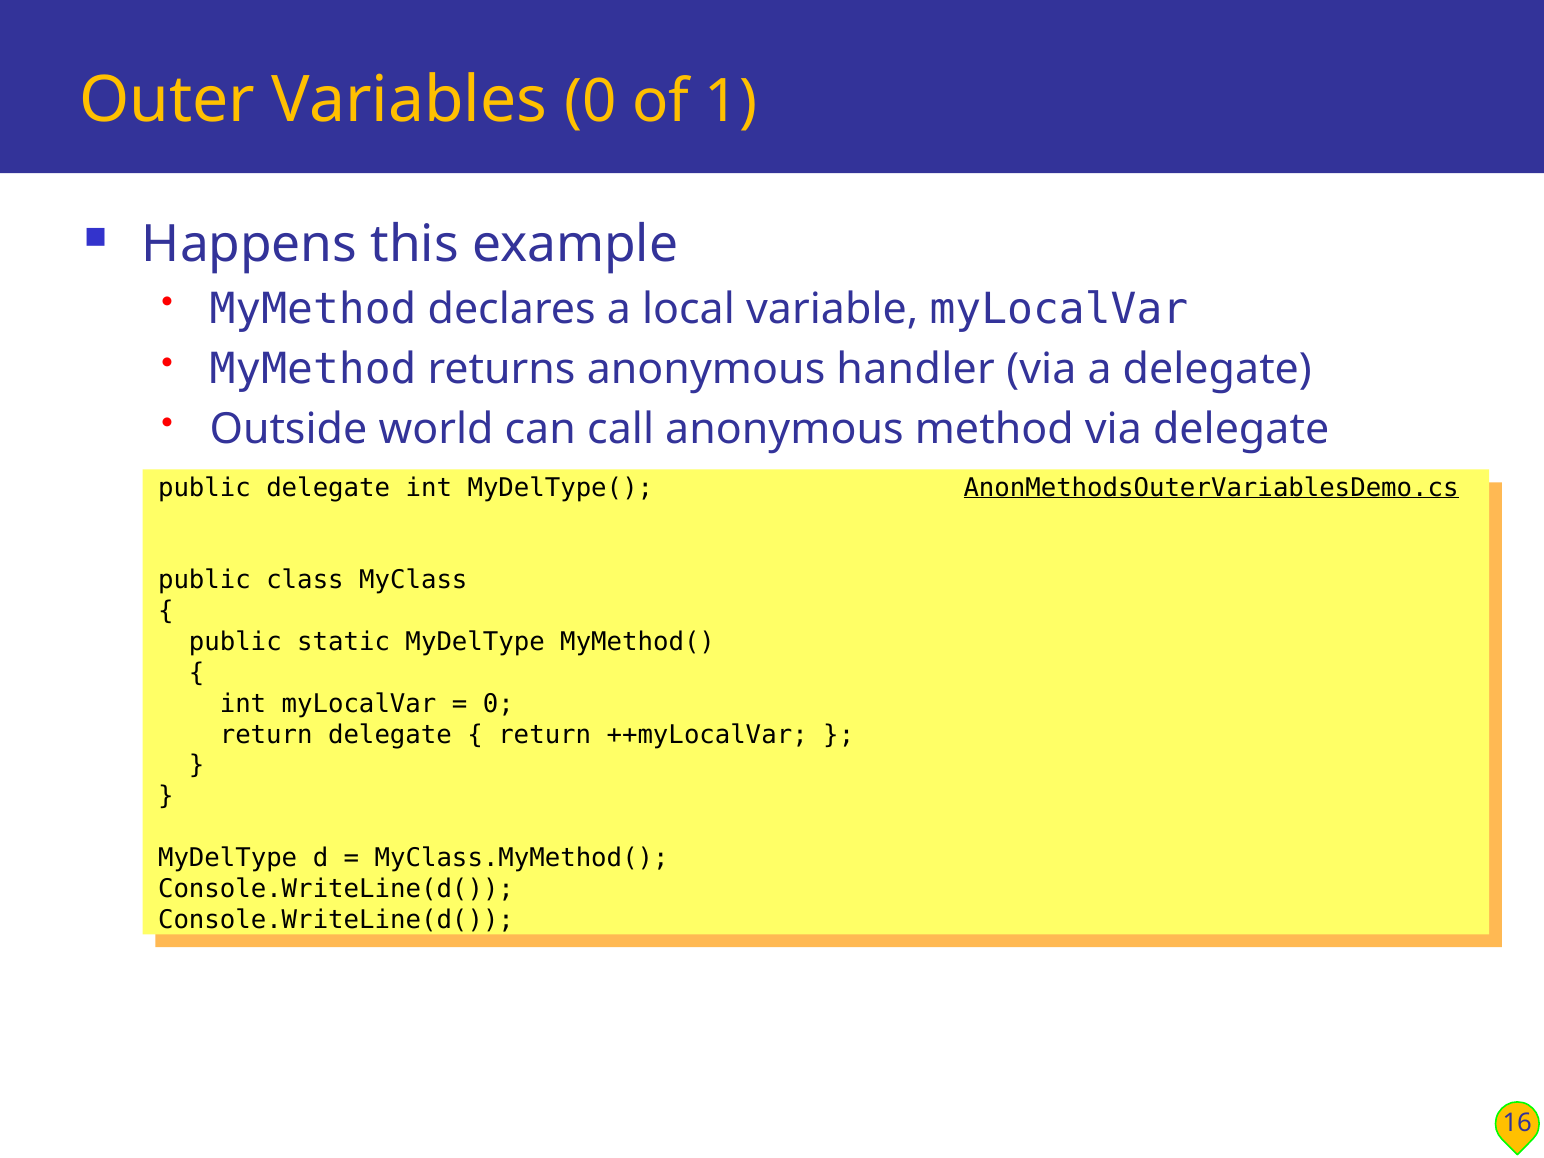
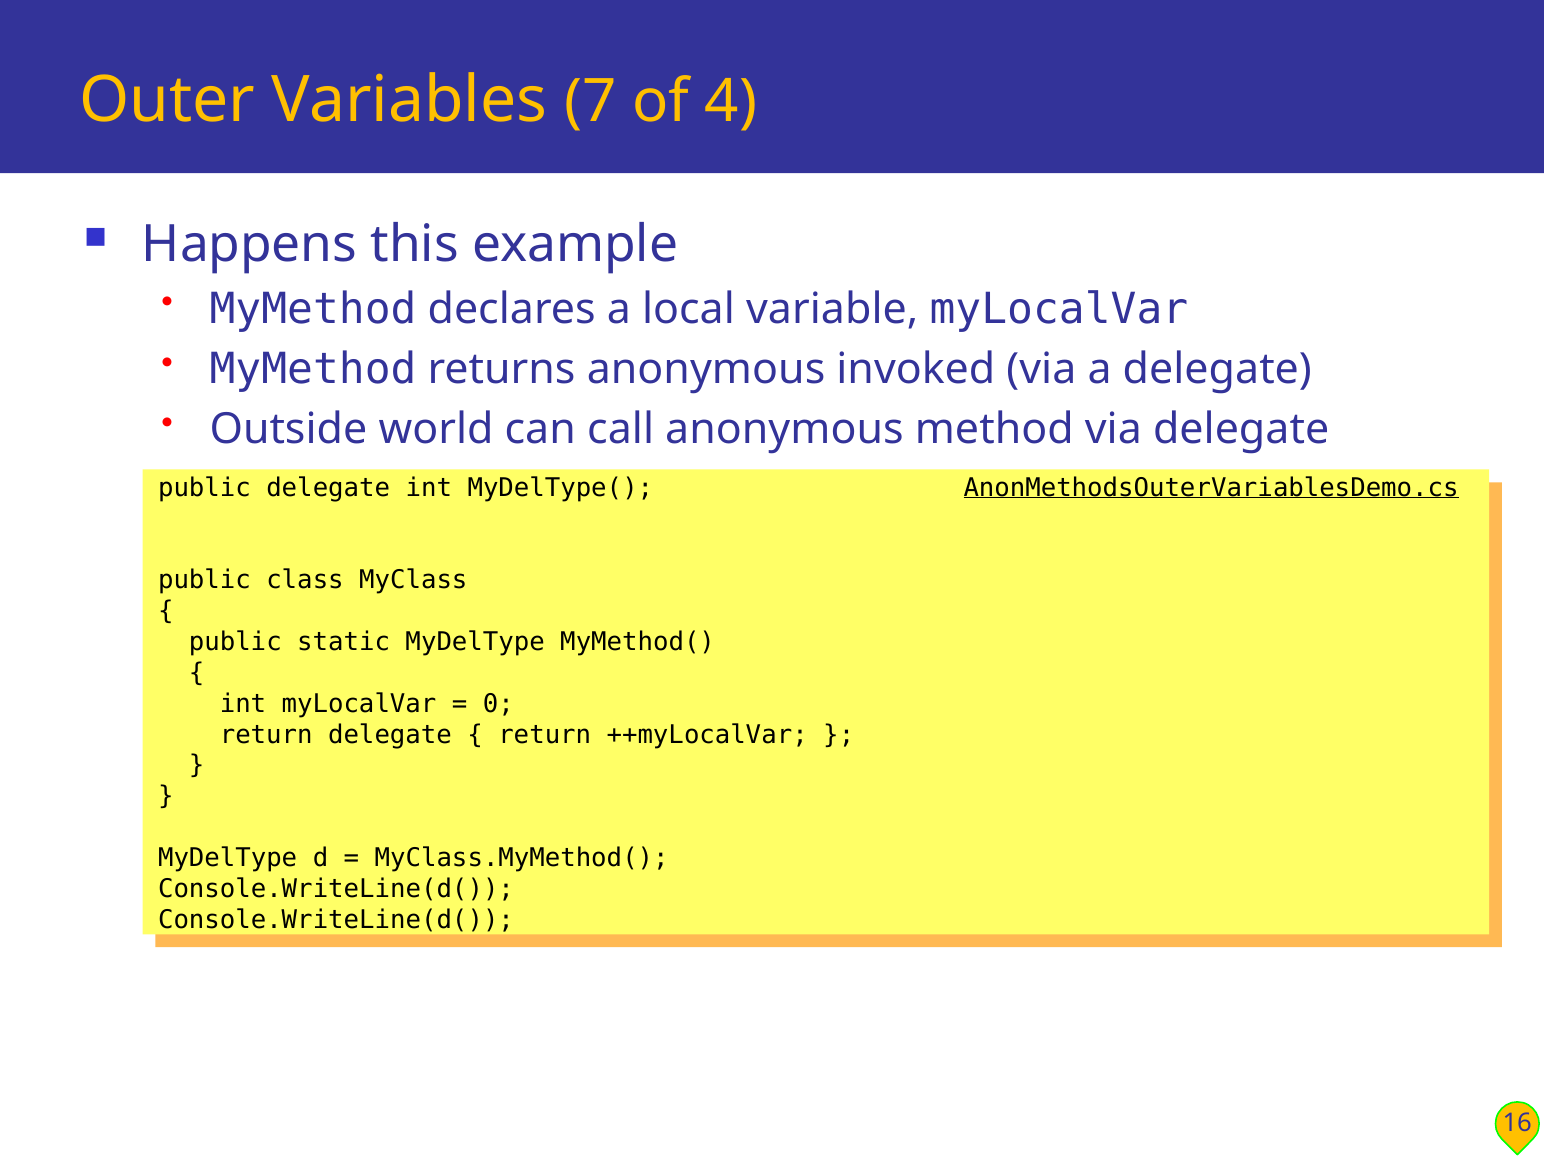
Variables 0: 0 -> 7 (591, 102)
1: 1 -> 4 (731, 102)
handler: handler -> invoked (916, 369)
